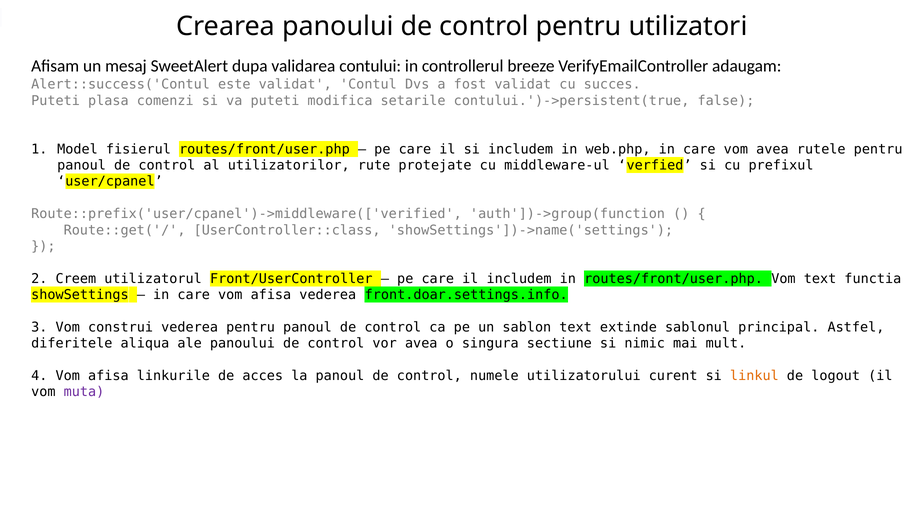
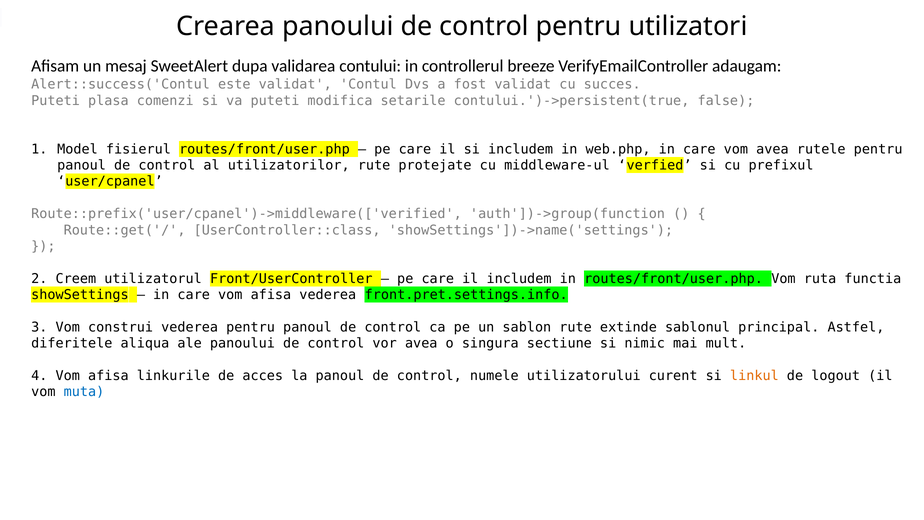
Vom text: text -> ruta (820, 278)
front.doar.settings.info: front.doar.settings.info -> front.pret.settings.info (466, 295)
sablon text: text -> rute (576, 327)
muta colour: purple -> blue (84, 392)
